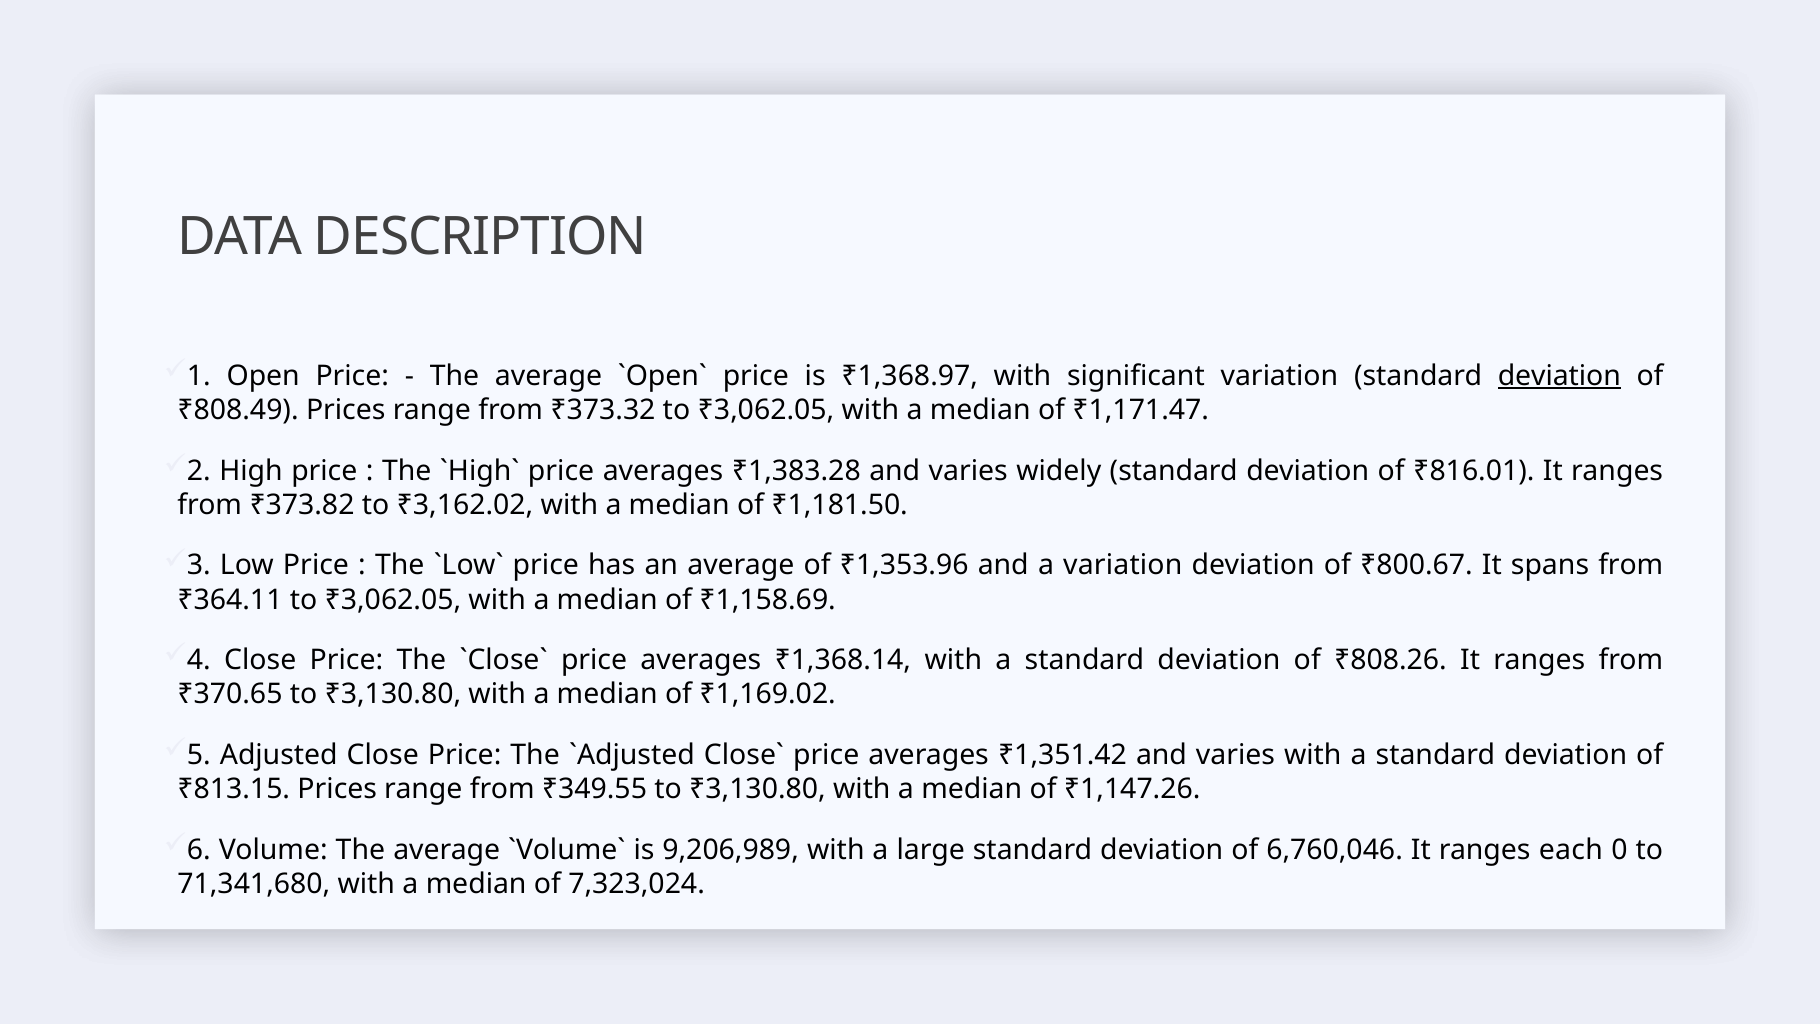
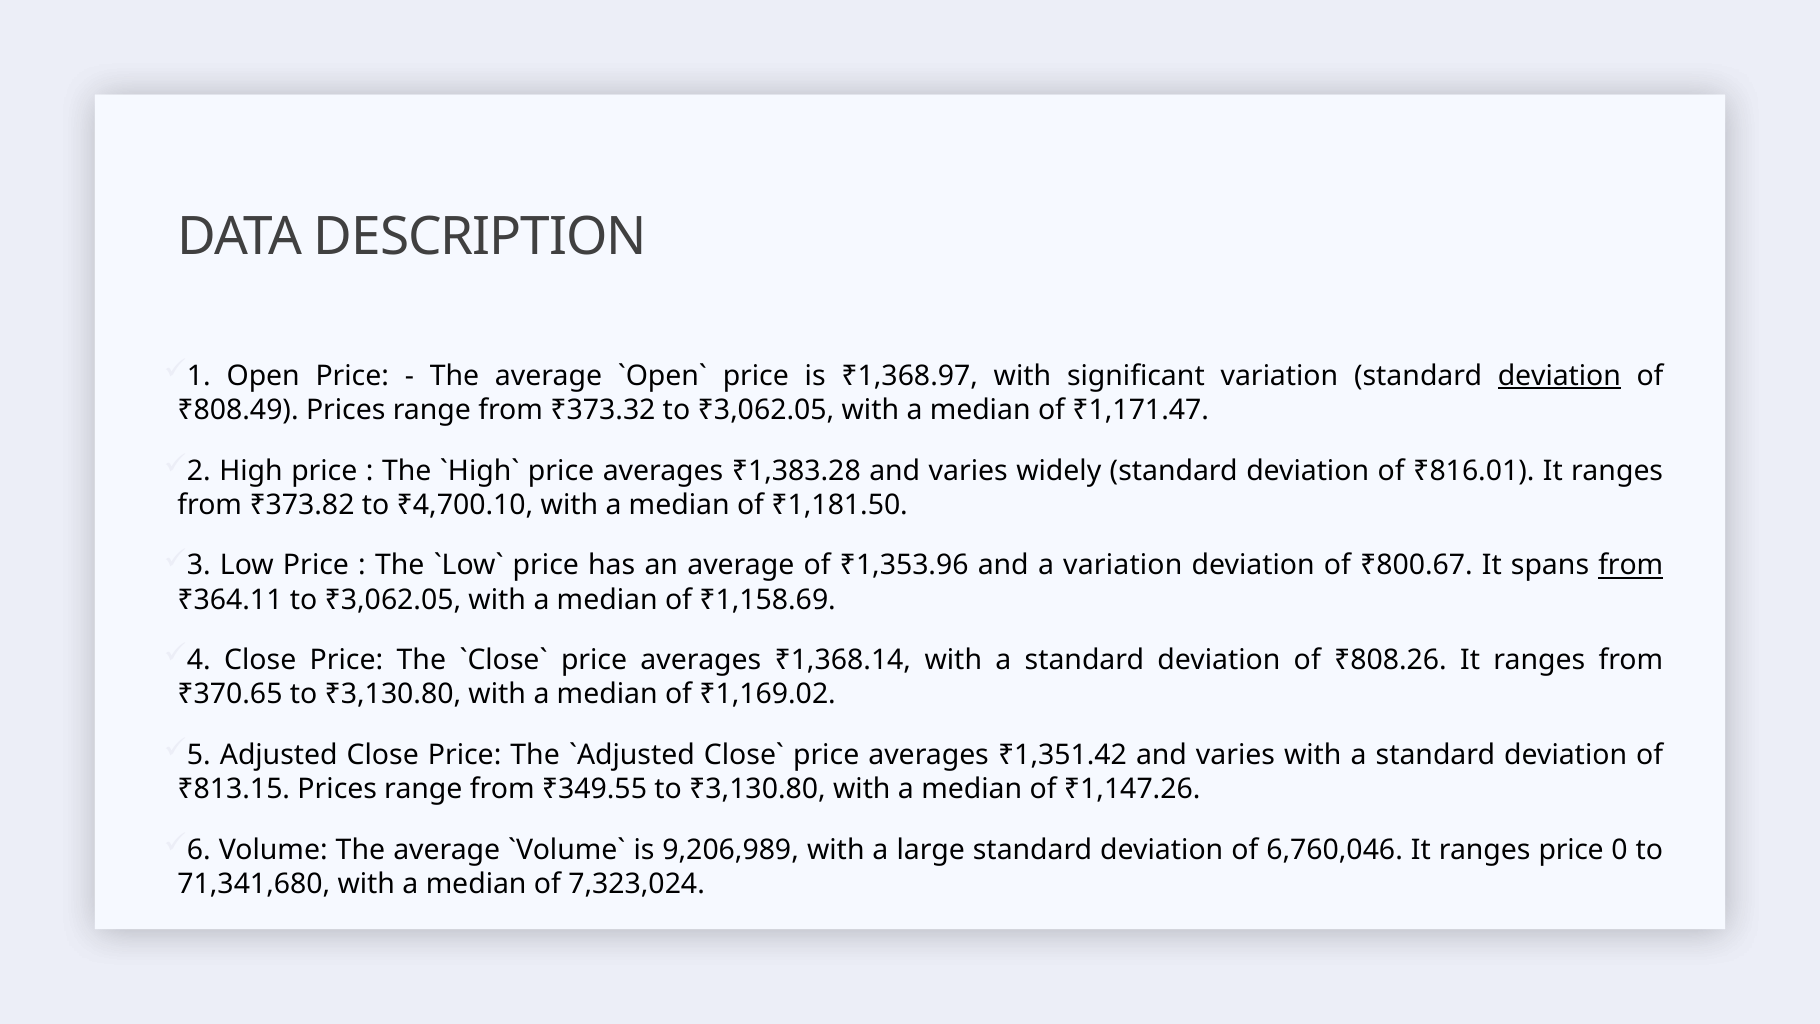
₹3,162.02: ₹3,162.02 -> ₹4,700.10 (465, 505)
from underline: none -> present (1631, 565)
ranges each: each -> price (1571, 850)
